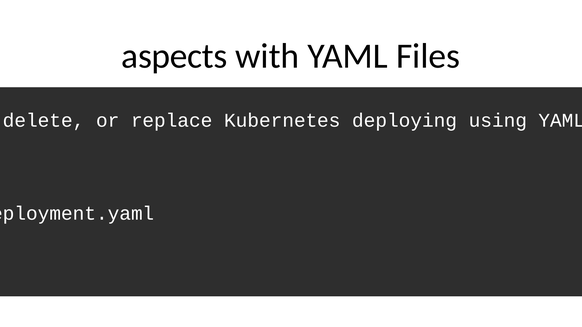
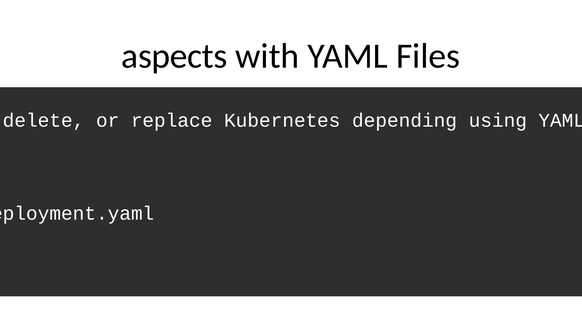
deploying: deploying -> depending (405, 121)
